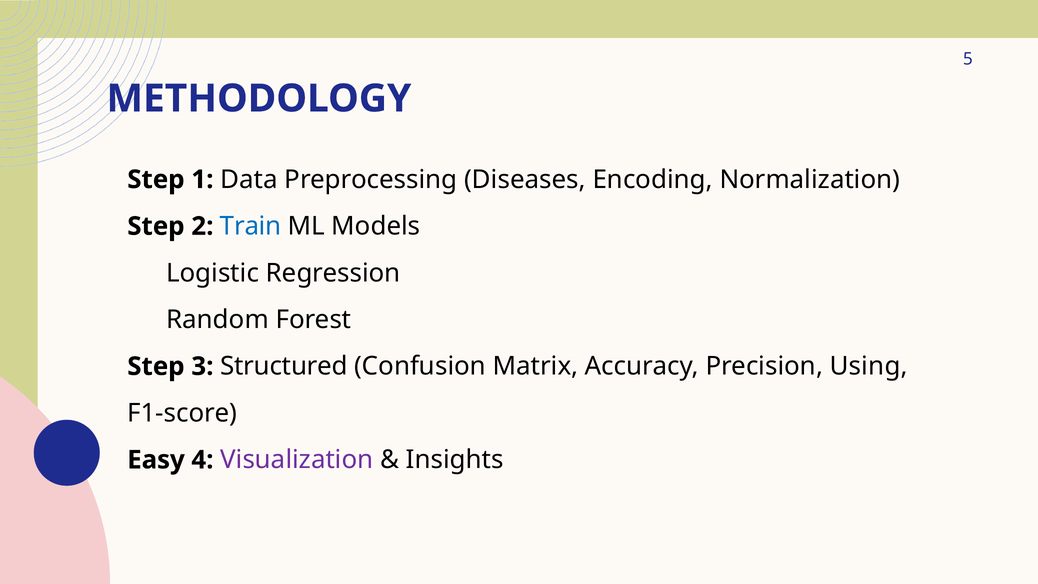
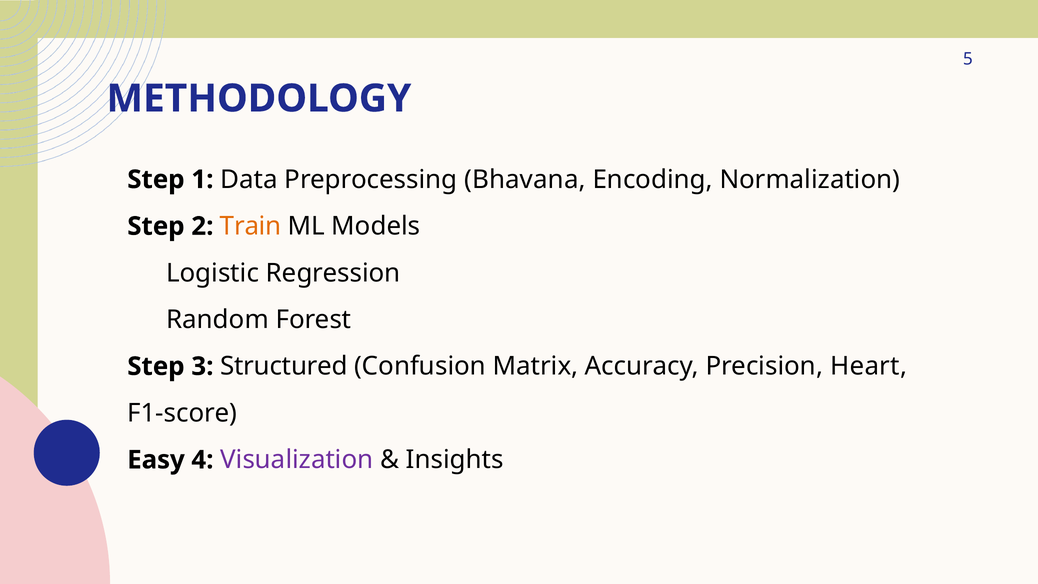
Diseases: Diseases -> Bhavana (525, 179)
Train colour: blue -> orange (251, 226)
Using: Using -> Heart (869, 366)
